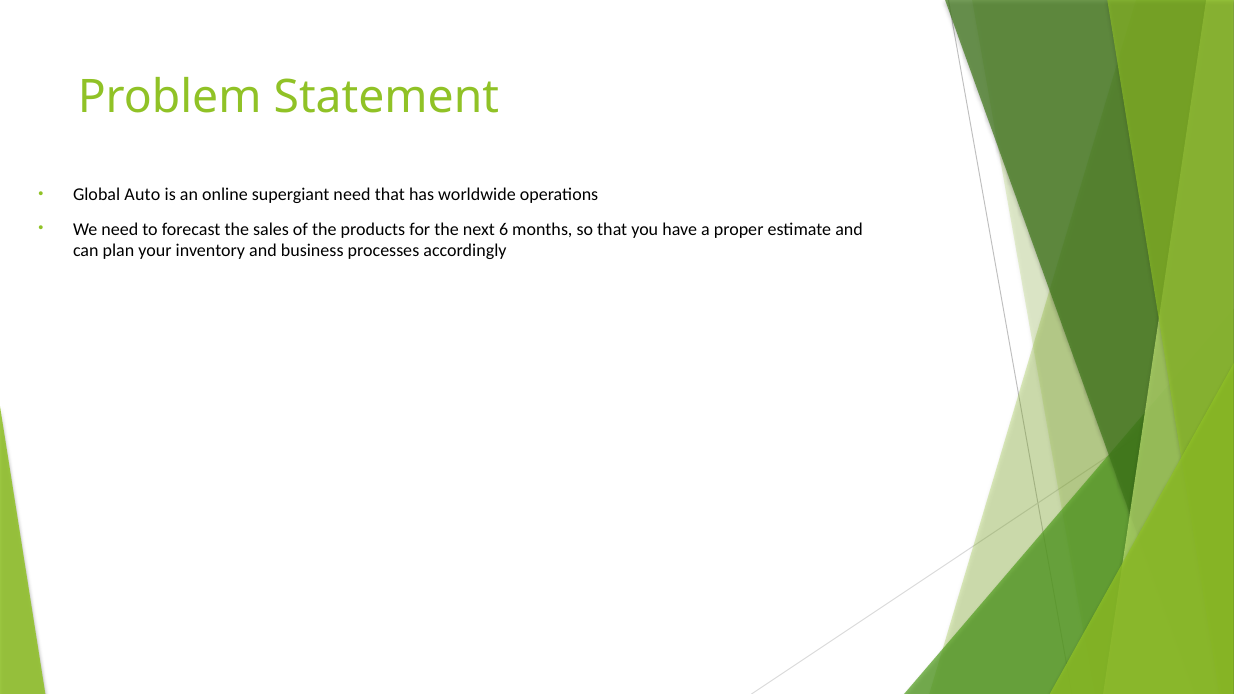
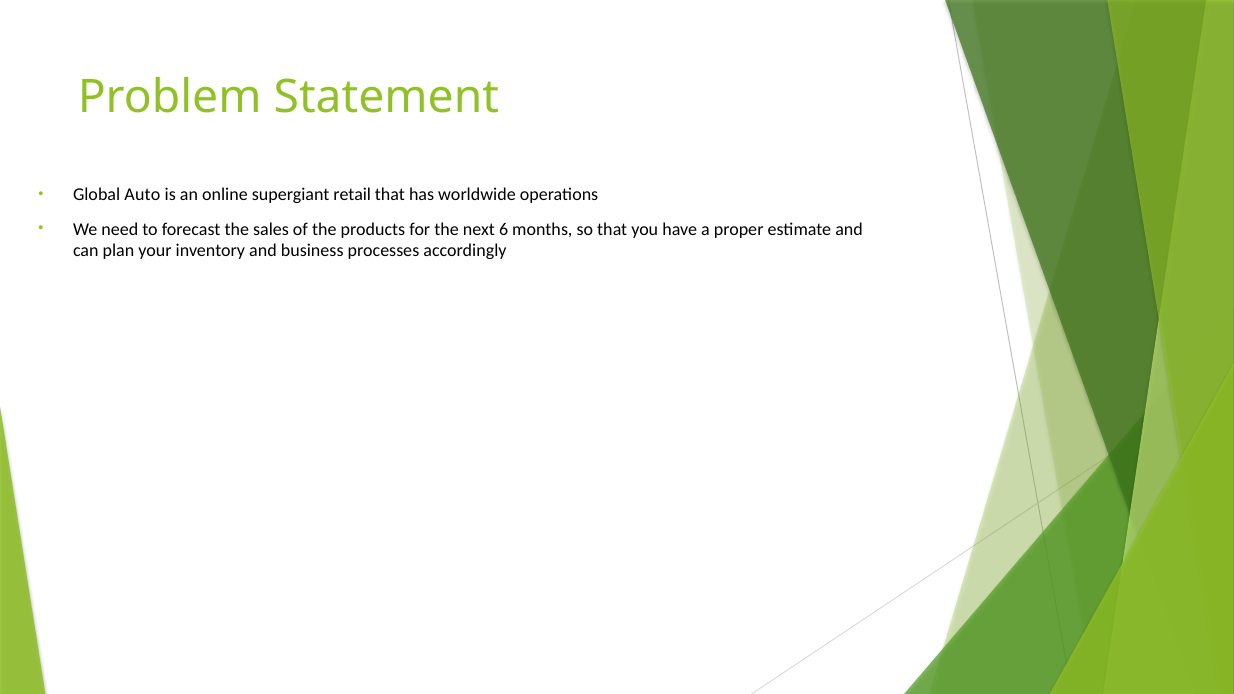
supergiant need: need -> retail (352, 195)
